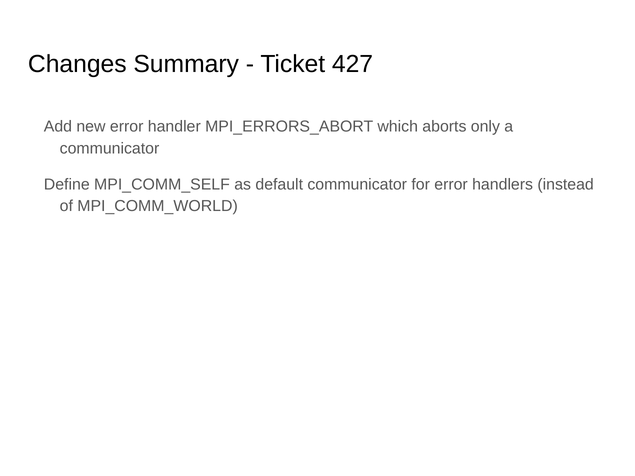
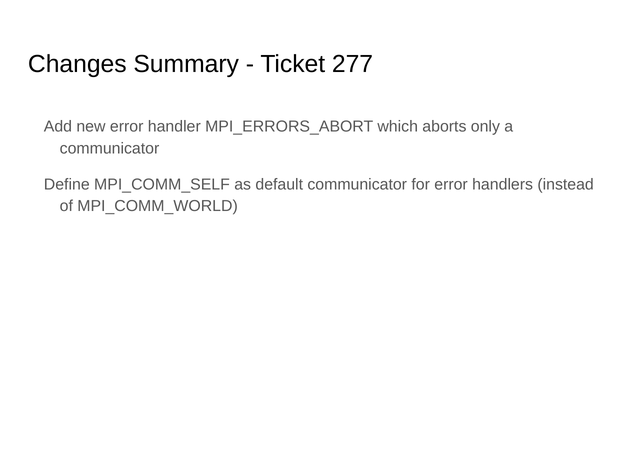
427: 427 -> 277 (353, 64)
